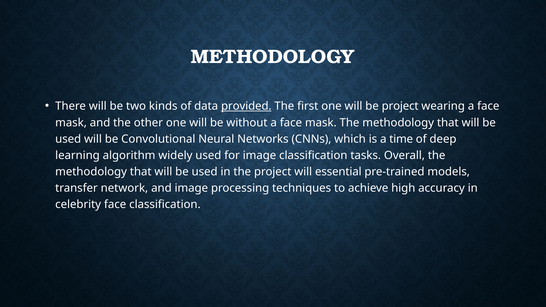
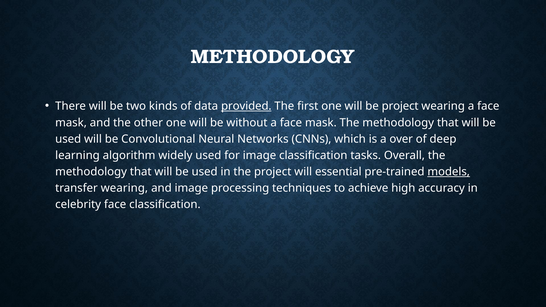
time: time -> over (401, 139)
models underline: none -> present (449, 172)
transfer network: network -> wearing (124, 188)
